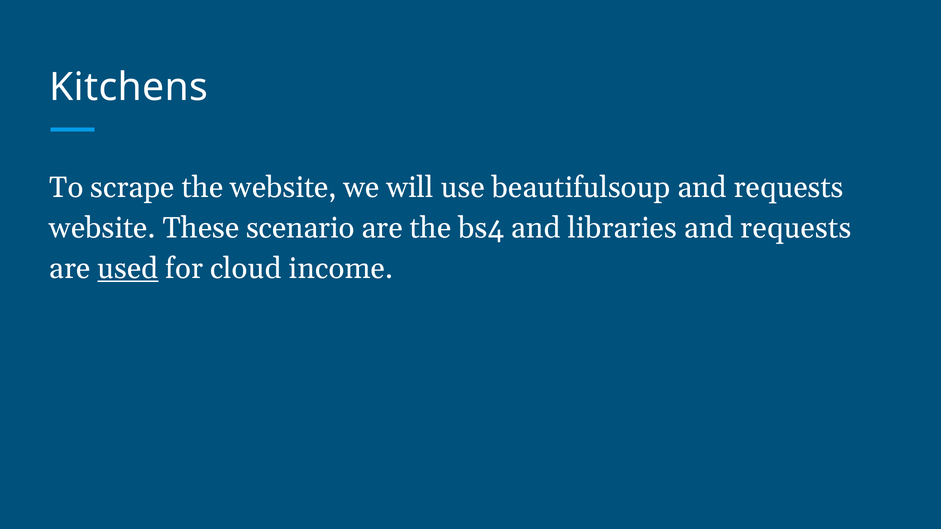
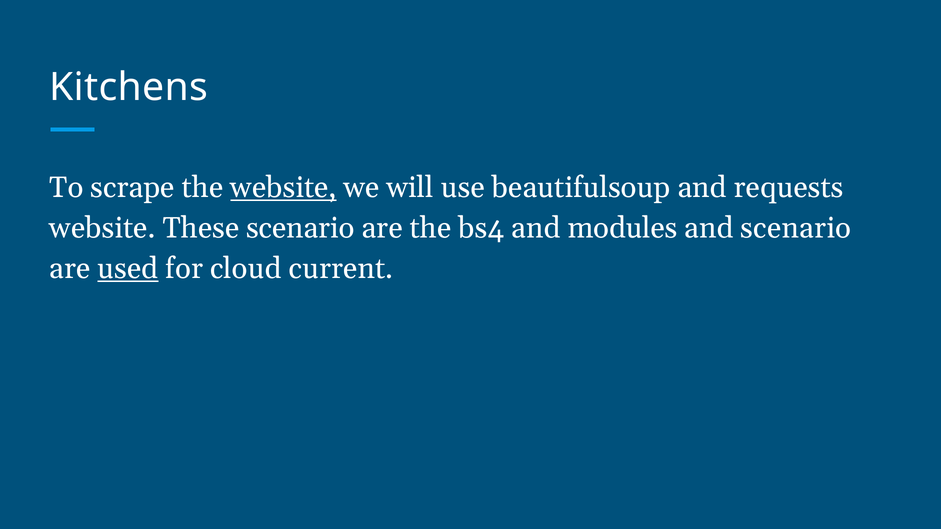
website underline: none -> present (283, 188)
libraries: libraries -> modules (623, 228)
requests: requests -> scenario (796, 228)
income: income -> current (341, 269)
